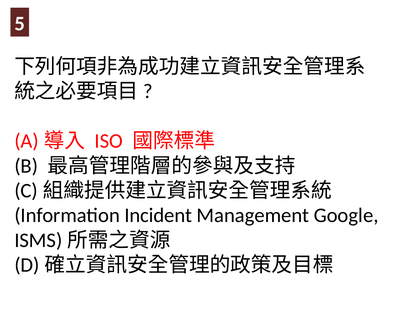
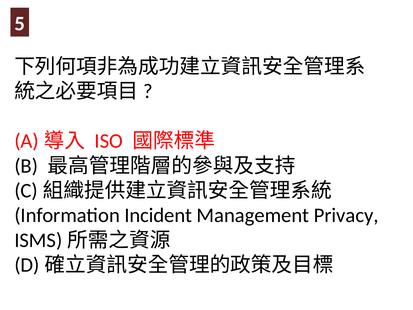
Google: Google -> Privacy (346, 215)
